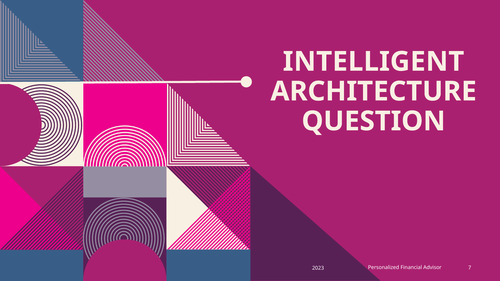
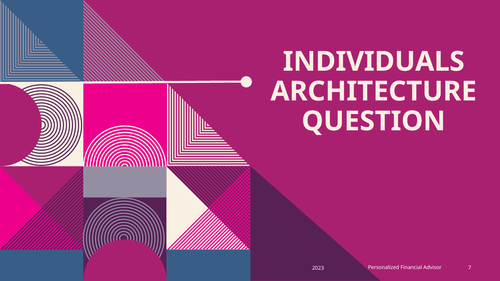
INTELLIGENT: INTELLIGENT -> INDIVIDUALS (374, 62)
